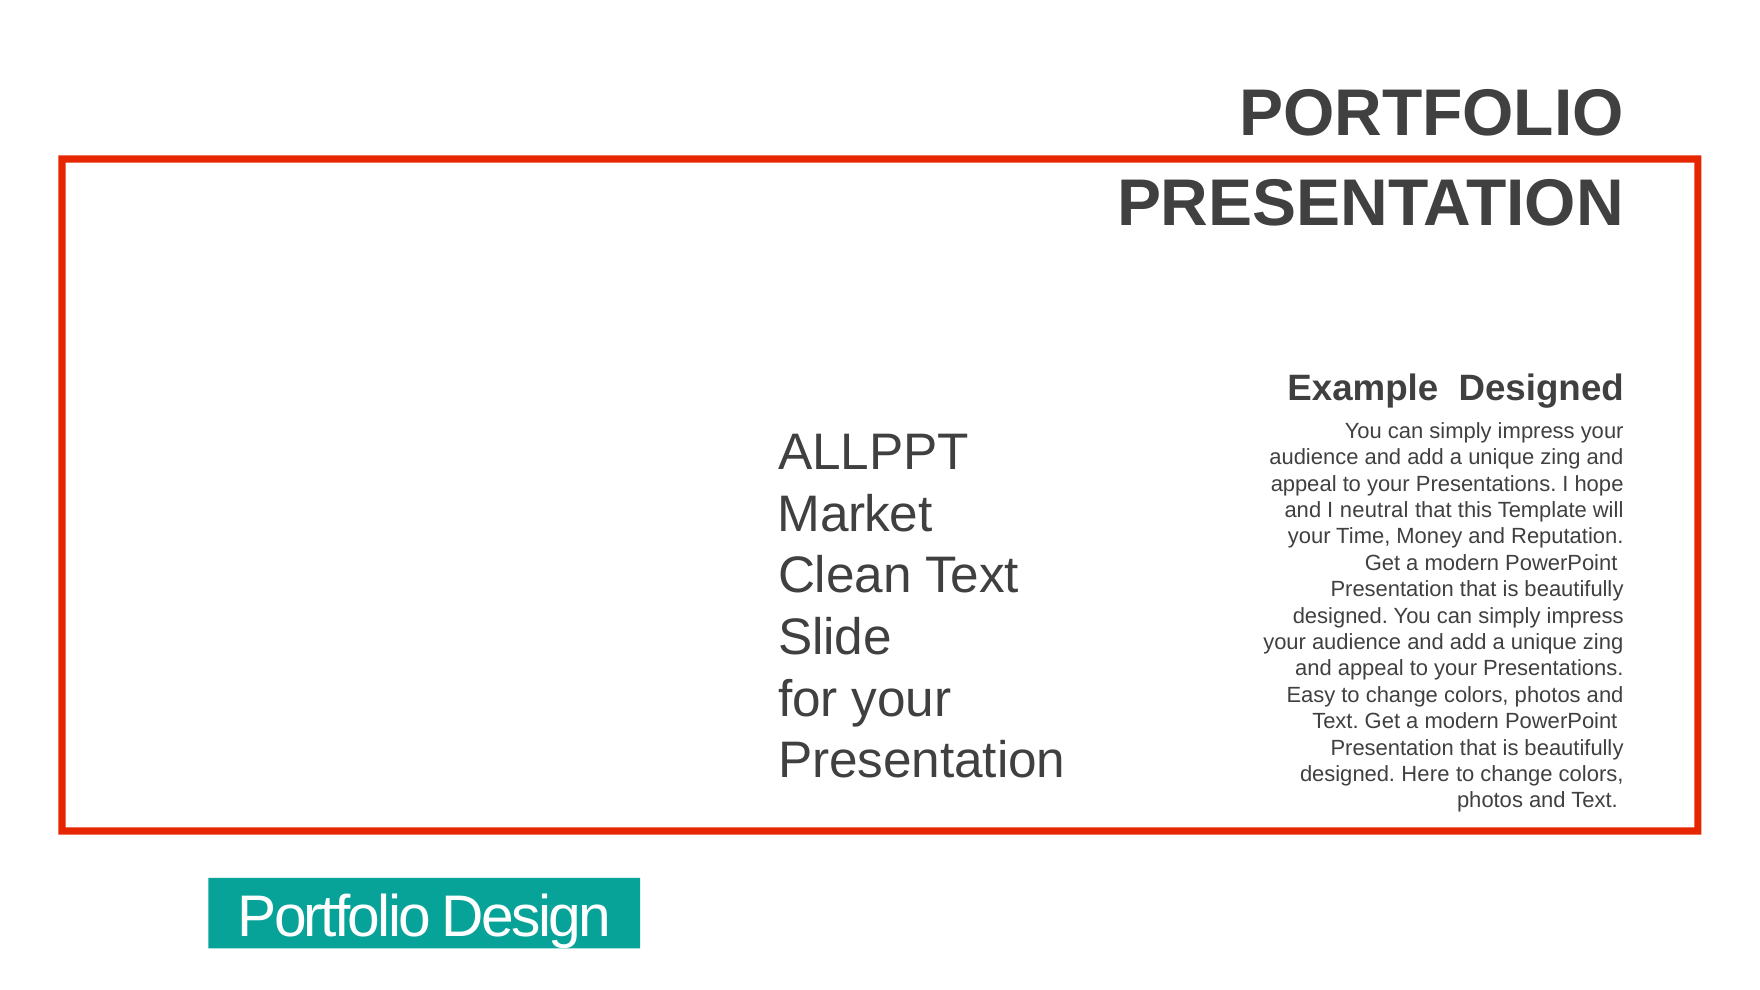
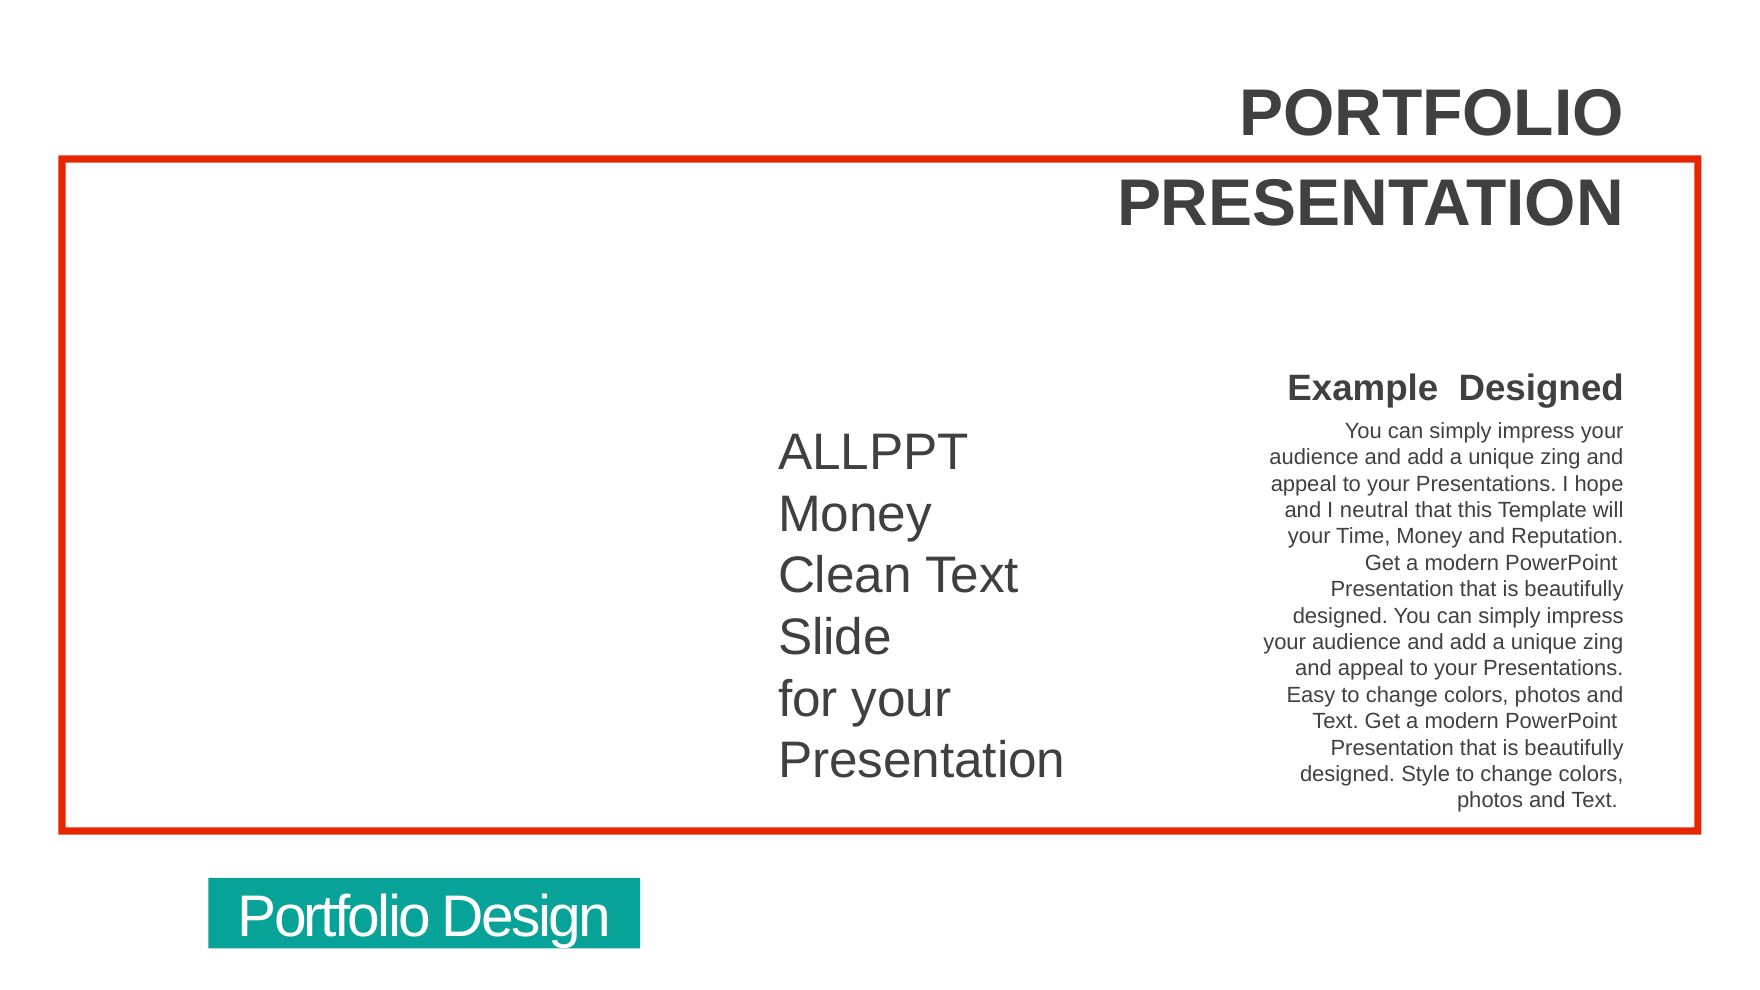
Market: Market -> Money (855, 514)
Here: Here -> Style (1426, 774)
